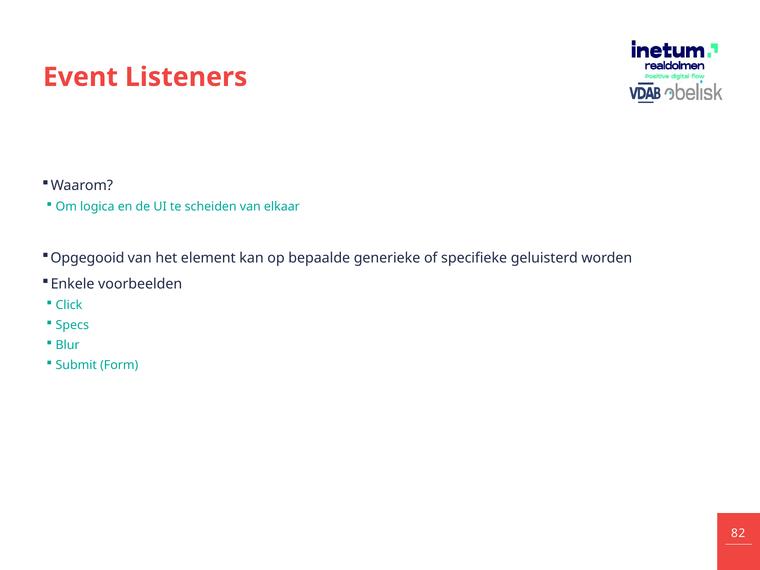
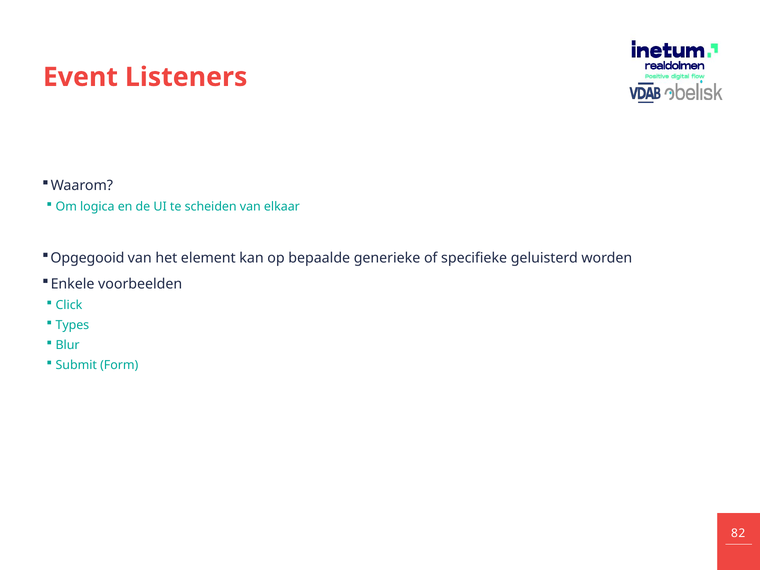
Specs: Specs -> Types (72, 325)
